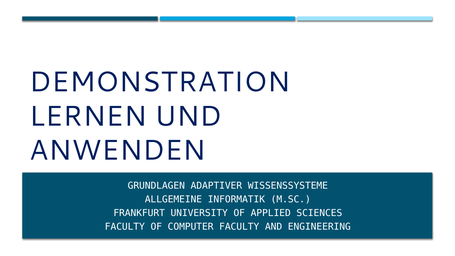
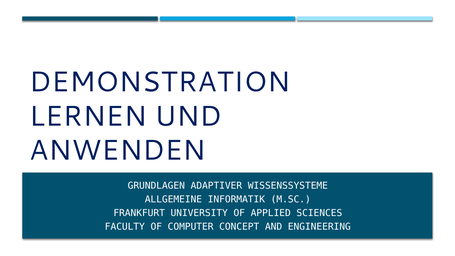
COMPUTER FACULTY: FACULTY -> CONCEPT (239, 227)
